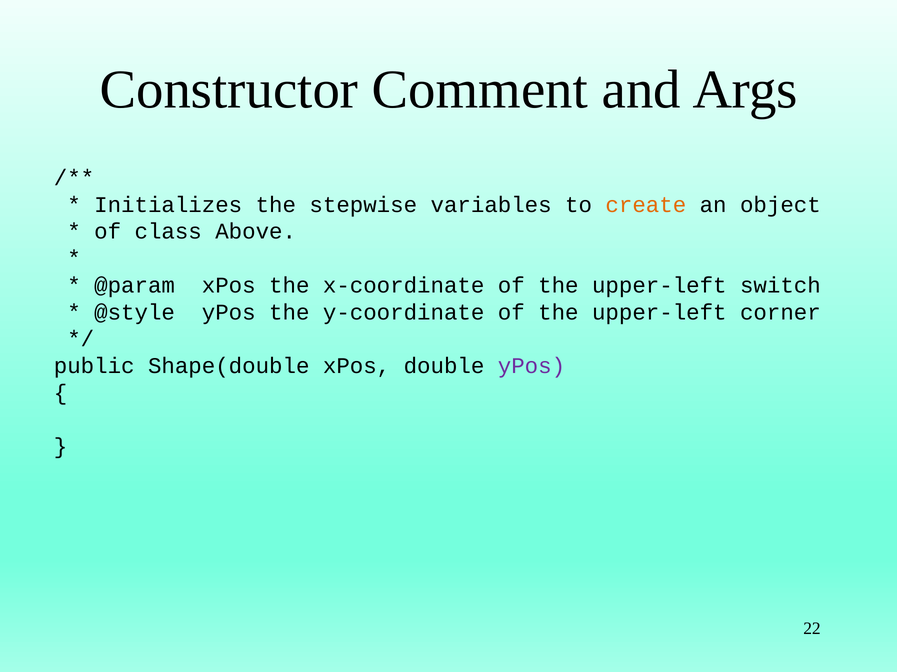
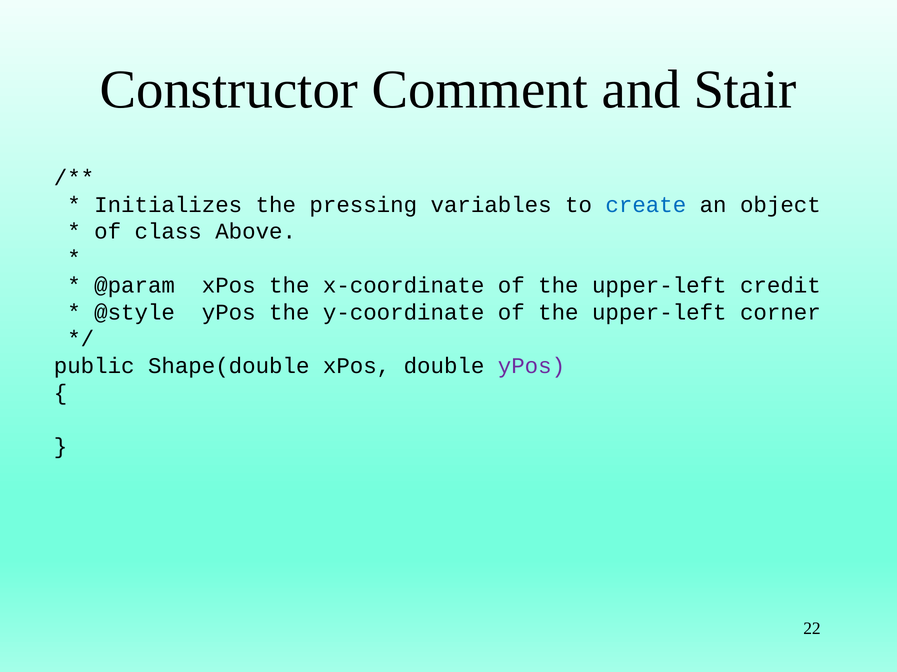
Args: Args -> Stair (745, 90)
stepwise: stepwise -> pressing (363, 205)
create colour: orange -> blue (646, 205)
switch: switch -> credit (780, 286)
